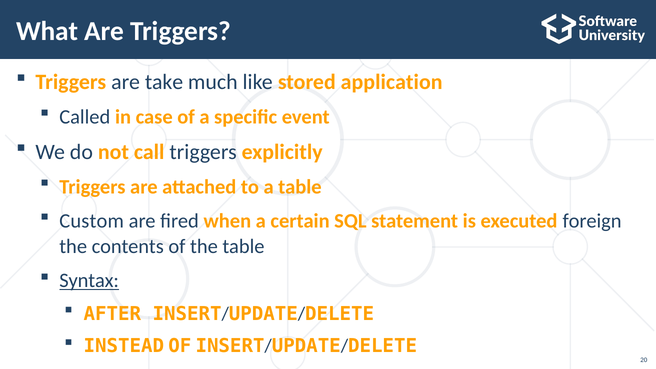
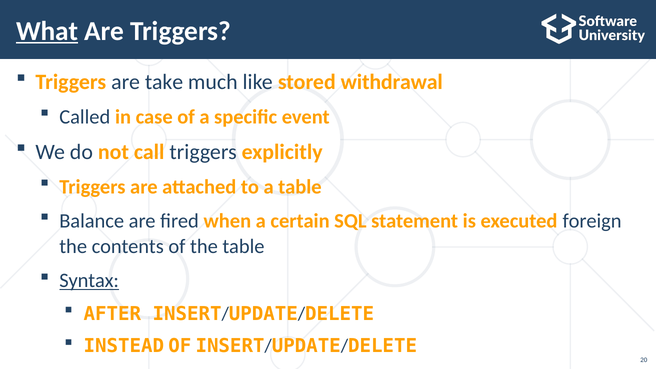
What underline: none -> present (47, 31)
application: application -> withdrawal (392, 82)
Custom: Custom -> Balance (92, 221)
